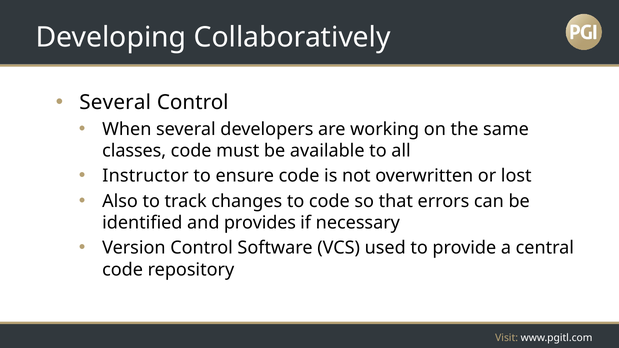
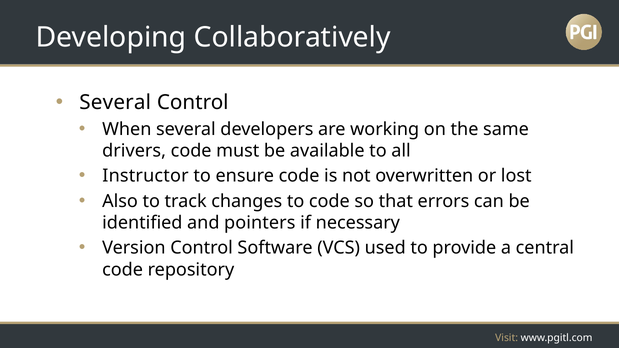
classes: classes -> drivers (134, 151)
provides: provides -> pointers (260, 223)
